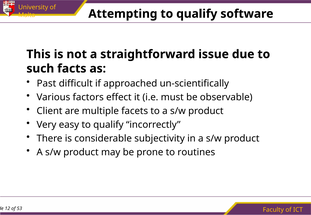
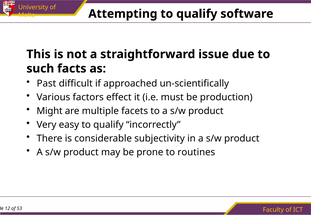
observable: observable -> production (226, 97)
Client: Client -> Might (50, 111)
